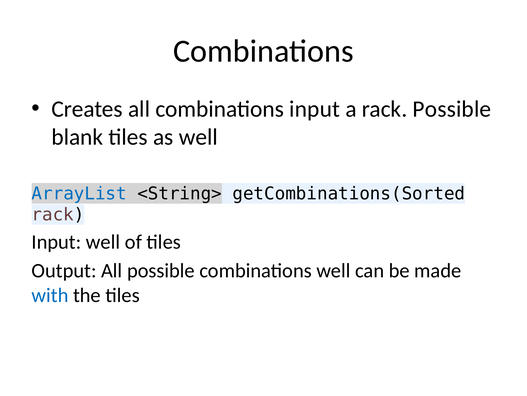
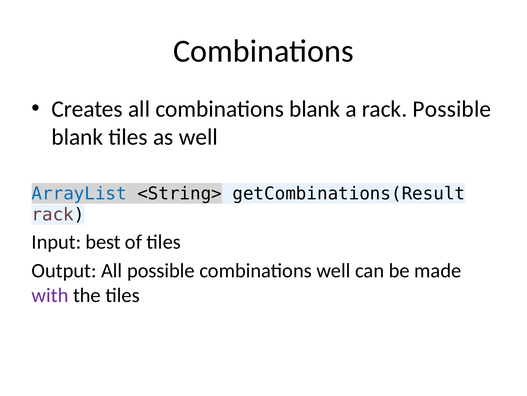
combinations input: input -> blank (315, 109)
getCombinations(Sorted: getCombinations(Sorted -> getCombinations(Result (349, 193)
Input well: well -> best (103, 242)
with colour: blue -> purple (50, 295)
